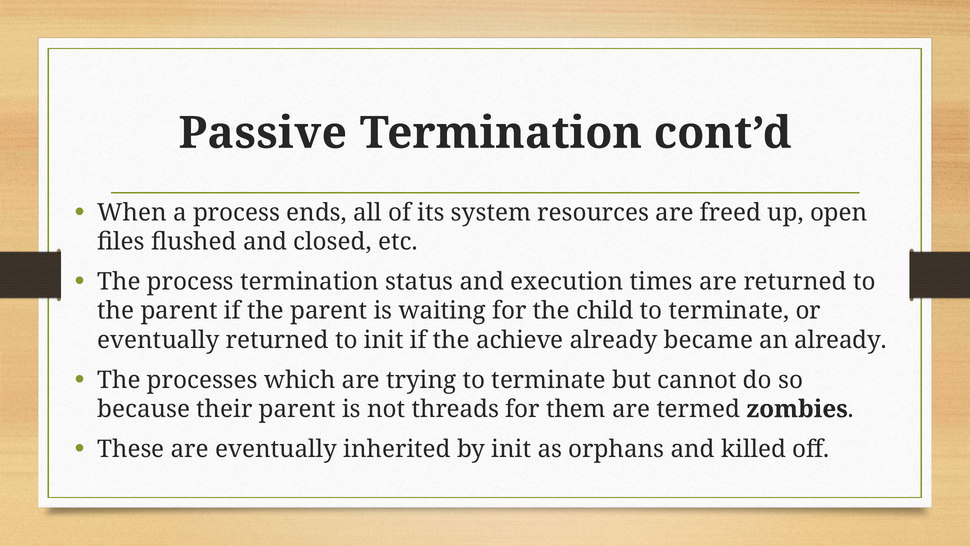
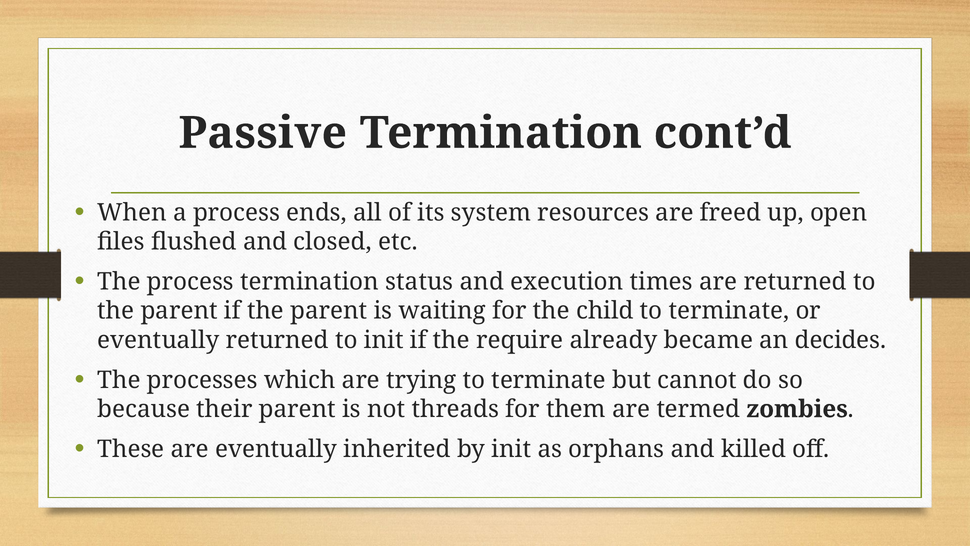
achieve: achieve -> require (520, 340)
an already: already -> decides (840, 340)
